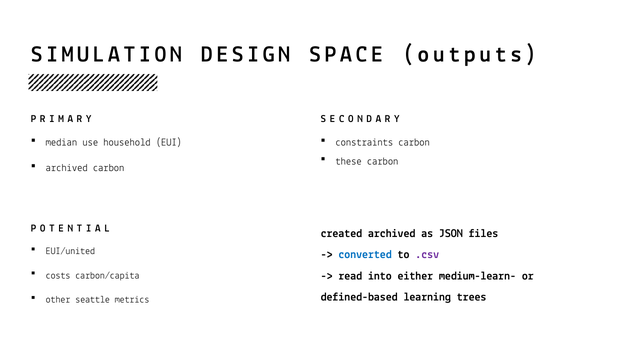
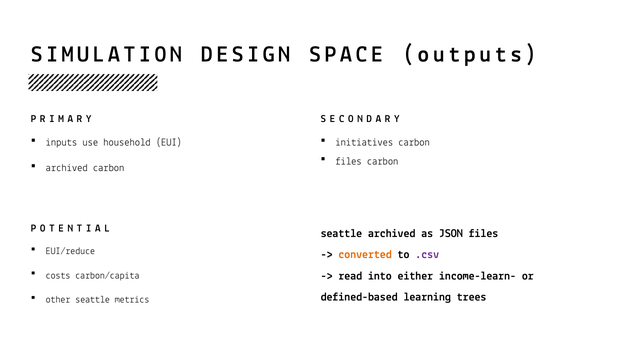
constraints: constraints -> initiatives (364, 143)
median: median -> inputs (61, 143)
these: these -> files (349, 161)
created: created -> seattle (341, 233)
EUI/united: EUI/united -> EUI/reduce (70, 251)
converted colour: blue -> orange (365, 255)
medium-learn-: medium-learn- -> income-learn- (478, 276)
